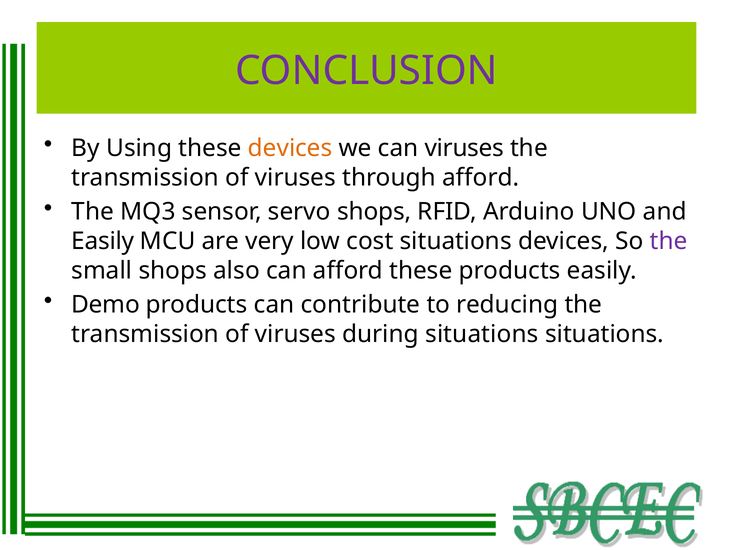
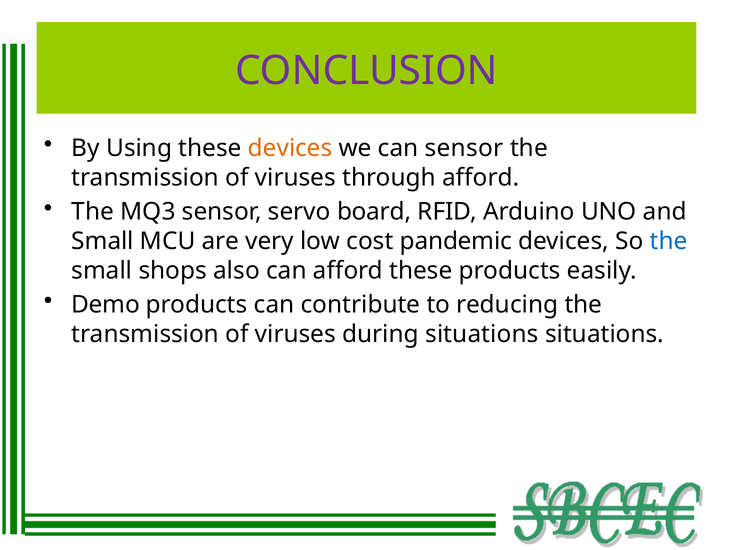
can viruses: viruses -> sensor (464, 148)
servo shops: shops -> board (374, 212)
Easily: Easily -> Small (103, 241)
cost situations: situations -> pandemic (456, 241)
the colour: purple -> blue (669, 241)
